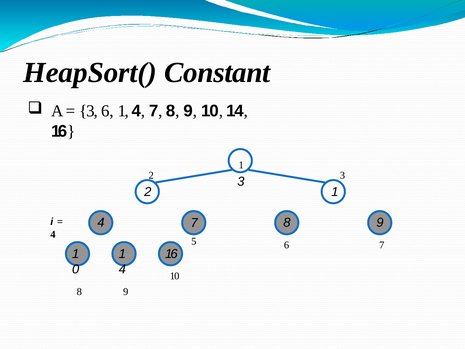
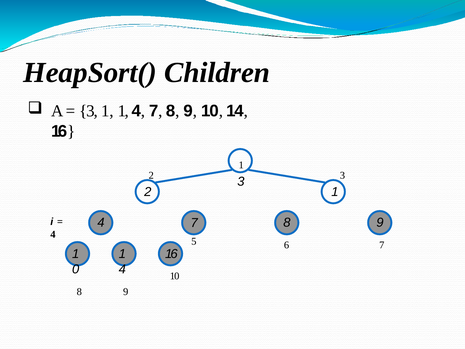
Constant: Constant -> Children (217, 73)
3 6: 6 -> 1 (107, 111)
